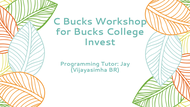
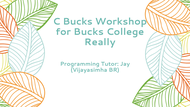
Invest: Invest -> Really (100, 42)
